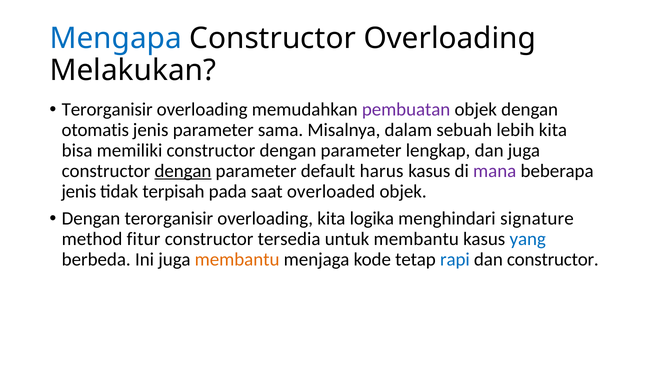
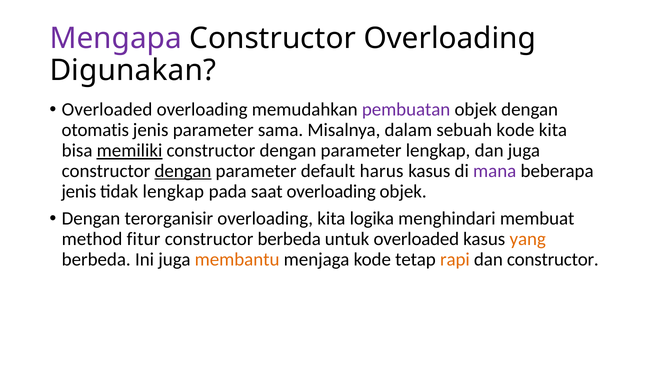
Mengapa colour: blue -> purple (116, 39)
Melakukan: Melakukan -> Digunakan (133, 71)
Terorganisir: Terorganisir -> Overloaded (107, 110)
sebuah lebih: lebih -> kode (515, 130)
memiliki underline: none -> present (130, 151)
tidak terpisah: terpisah -> lengkap (173, 192)
saat overloaded: overloaded -> overloading (331, 192)
signature: signature -> membuat (537, 219)
constructor tersedia: tersedia -> berbeda (289, 240)
untuk membantu: membantu -> overloaded (416, 240)
yang colour: blue -> orange (528, 240)
rapi colour: blue -> orange (455, 260)
